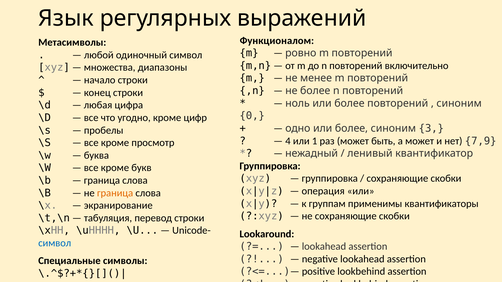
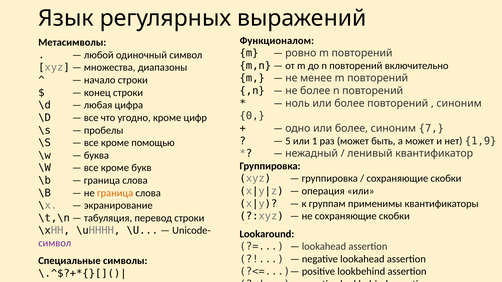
3: 3 -> 7 (431, 129)
4: 4 -> 5 (288, 141)
7,9: 7,9 -> 1,9 (481, 141)
просмотр: просмотр -> помощью (153, 143)
символ colour: blue -> purple (55, 243)
